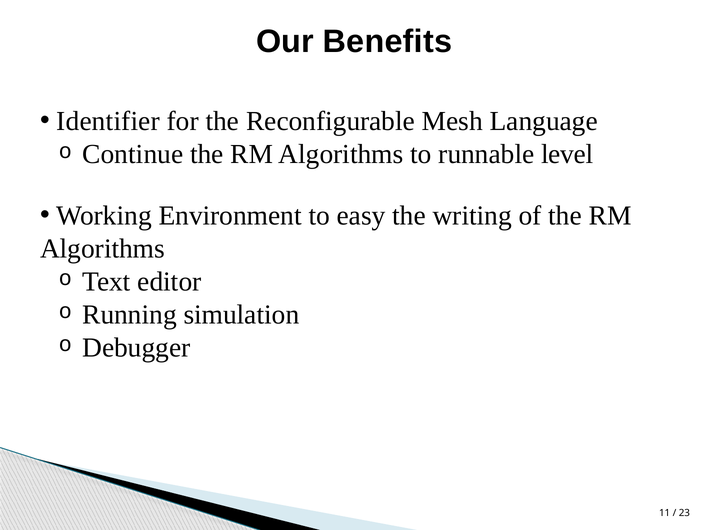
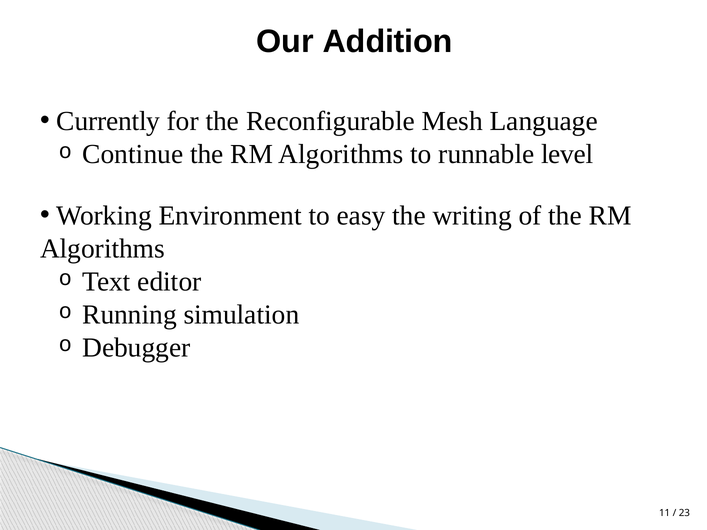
Benefits: Benefits -> Addition (388, 42)
Identifier: Identifier -> Currently (108, 121)
